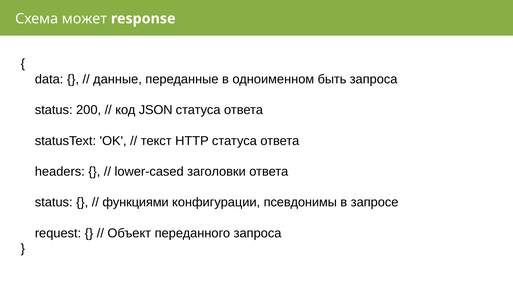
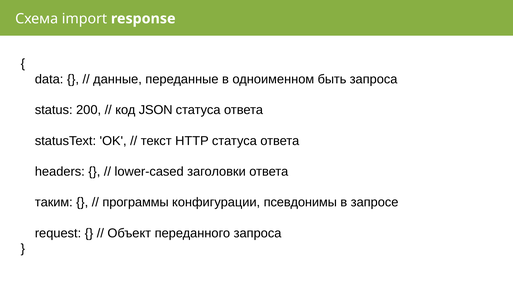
может: может -> import (84, 19)
status: status -> таким (54, 202)
функциями: функциями -> программы (136, 202)
